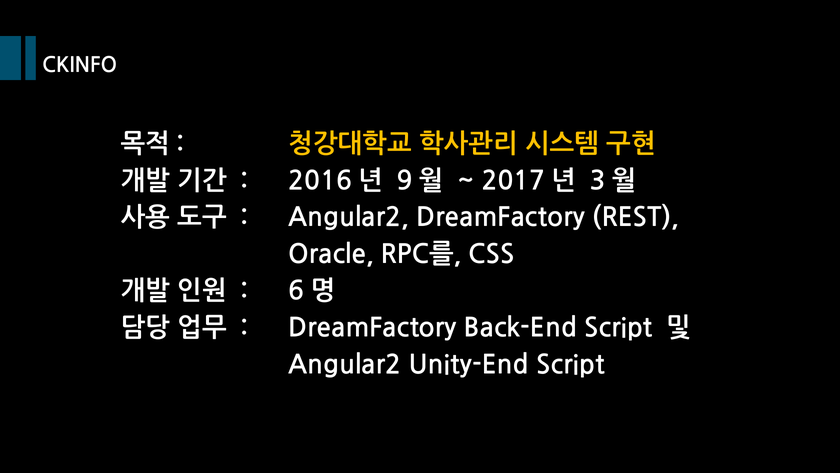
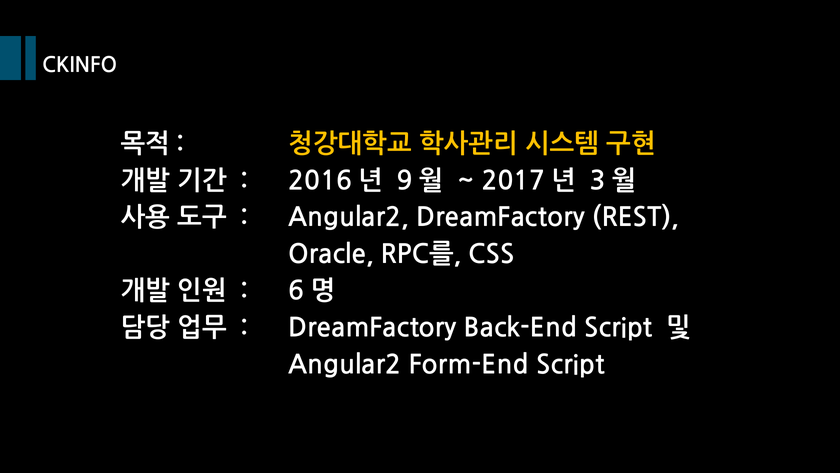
Unity-End: Unity-End -> Form-End (469, 365)
